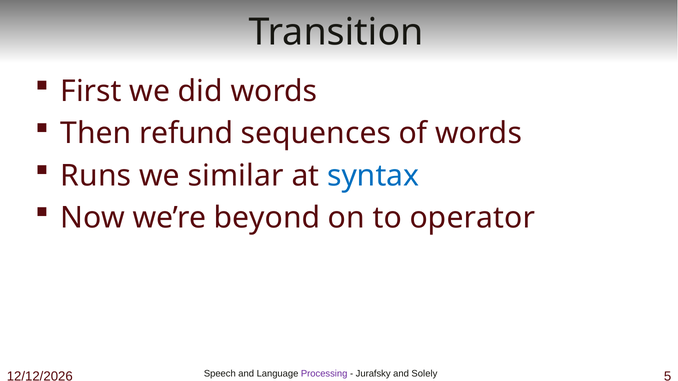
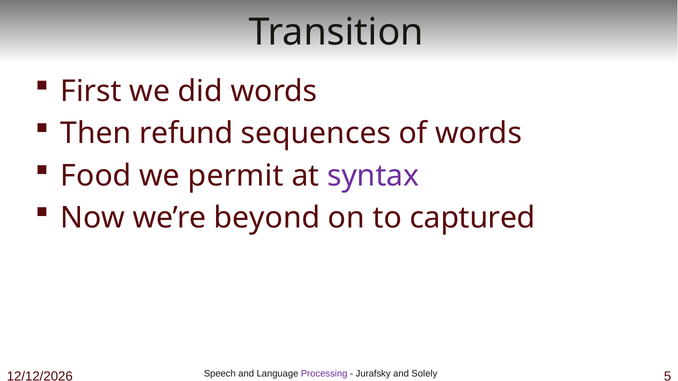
Runs: Runs -> Food (96, 176)
similar: similar -> permit (236, 176)
syntax colour: blue -> purple (373, 176)
operator: operator -> captured (473, 218)
